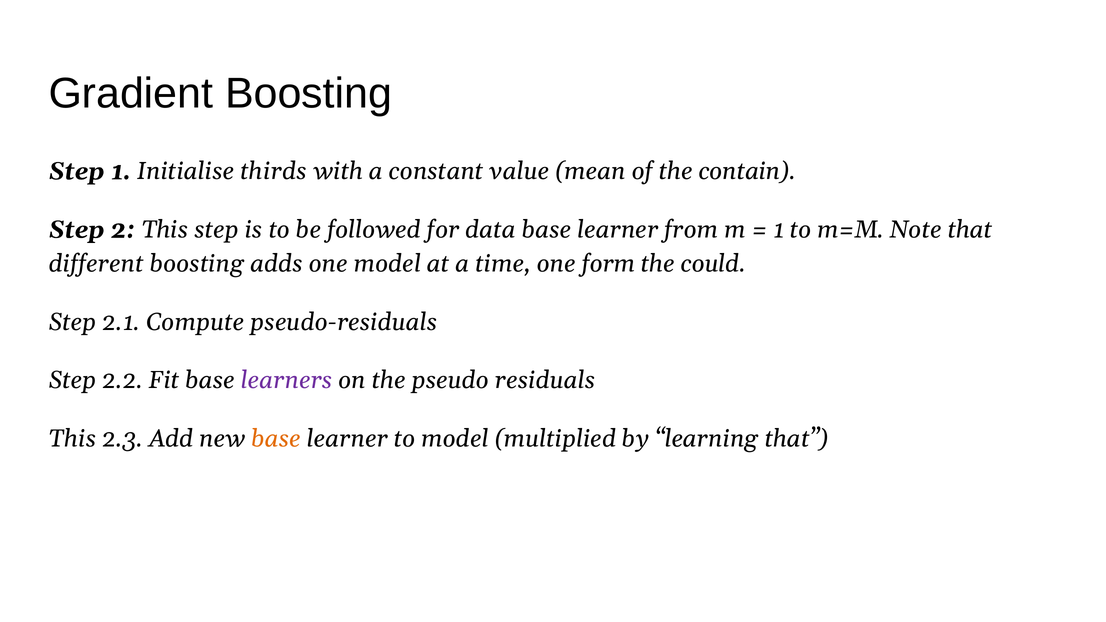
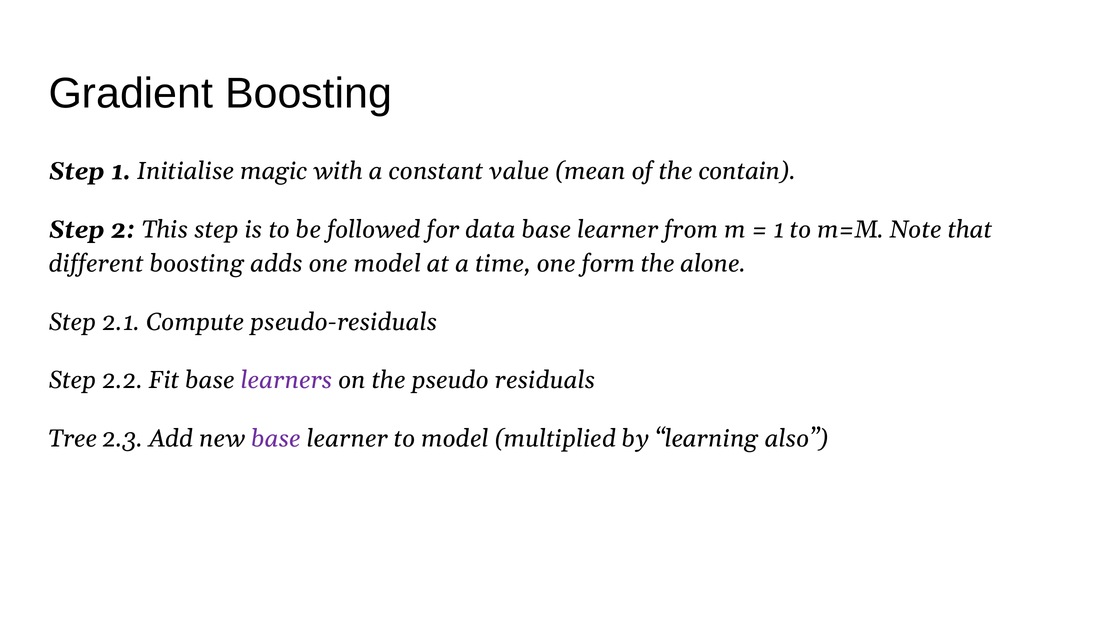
thirds: thirds -> magic (274, 171)
could: could -> alone (713, 264)
This: This -> Tree (73, 439)
base colour: orange -> purple (276, 439)
learning that: that -> also (796, 439)
